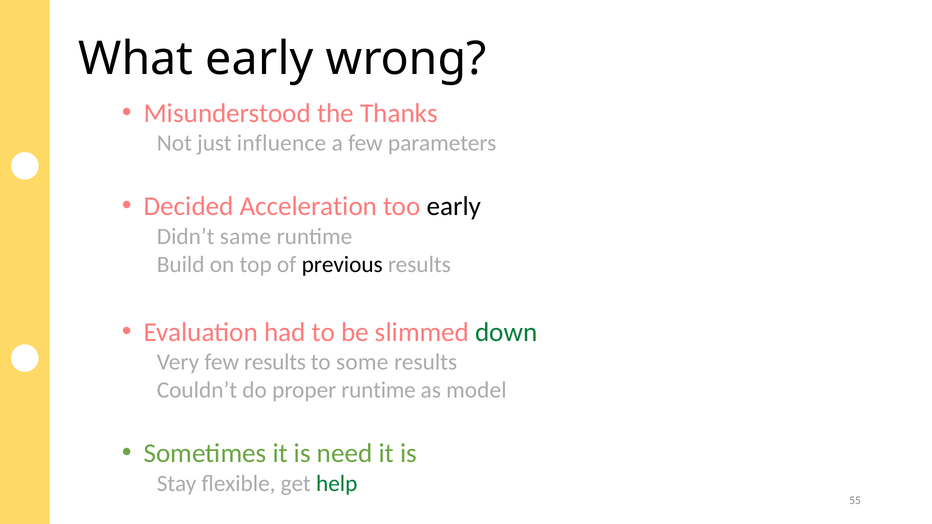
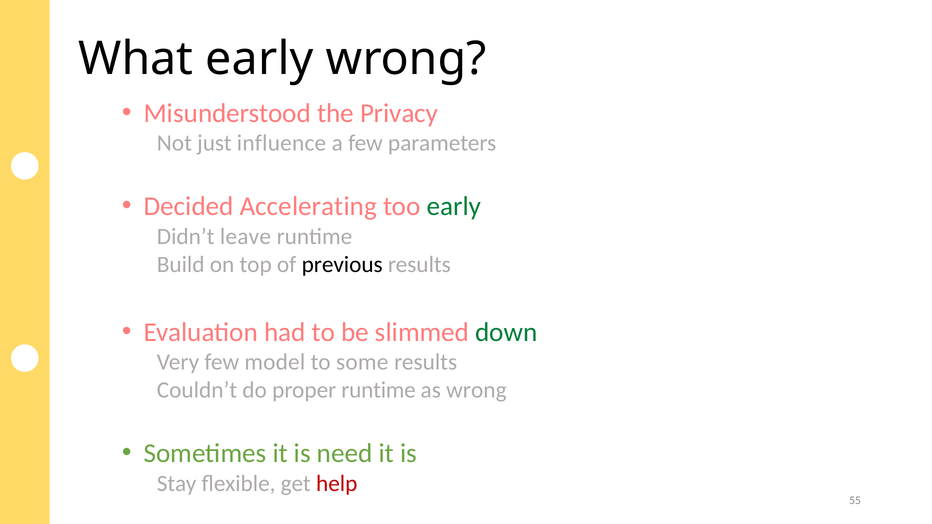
Thanks: Thanks -> Privacy (399, 113)
Acceleration: Acceleration -> Accelerating (308, 207)
early colour: black -> green (454, 207)
same: same -> leave (245, 237)
few results: results -> model (275, 362)
as model: model -> wrong (476, 390)
help colour: green -> red (337, 484)
